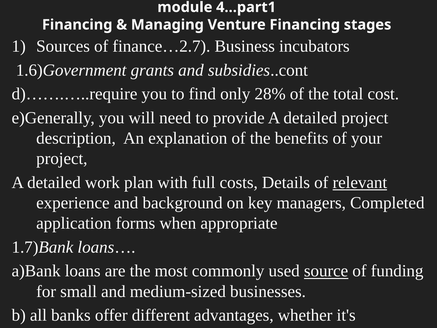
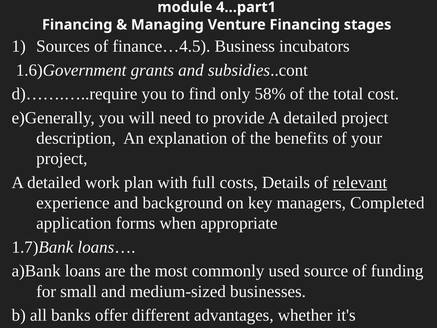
finance…2.7: finance…2.7 -> finance…4.5 (161, 46)
28%: 28% -> 58% (270, 94)
source underline: present -> none (326, 271)
